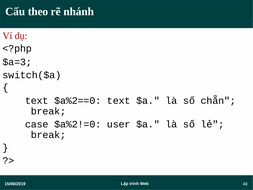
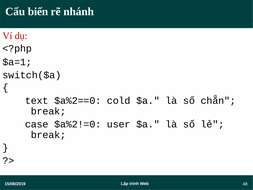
theo: theo -> biến (38, 12)
$a=3: $a=3 -> $a=1 (17, 62)
$a%2==0 text: text -> cold (119, 100)
